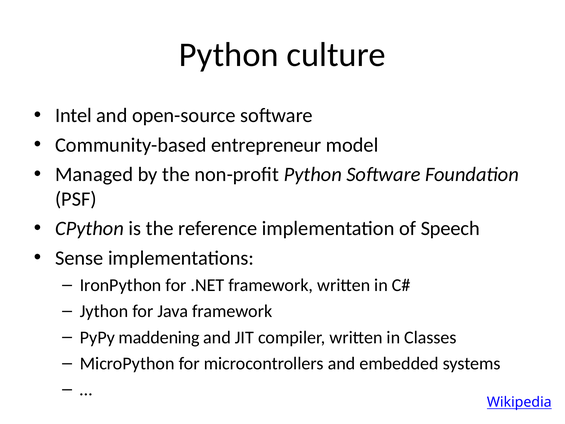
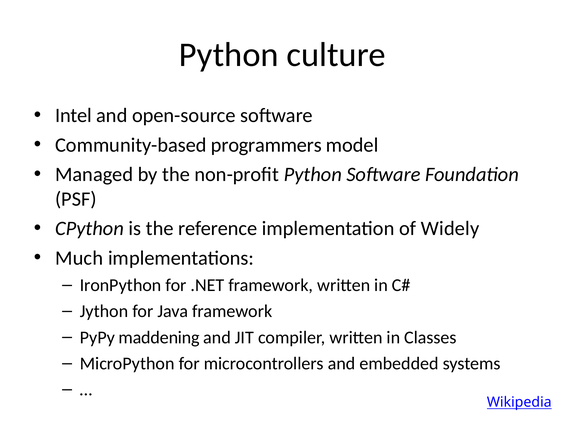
entrepreneur: entrepreneur -> programmers (266, 145)
Speech: Speech -> Widely (450, 228)
Sense: Sense -> Much (79, 258)
